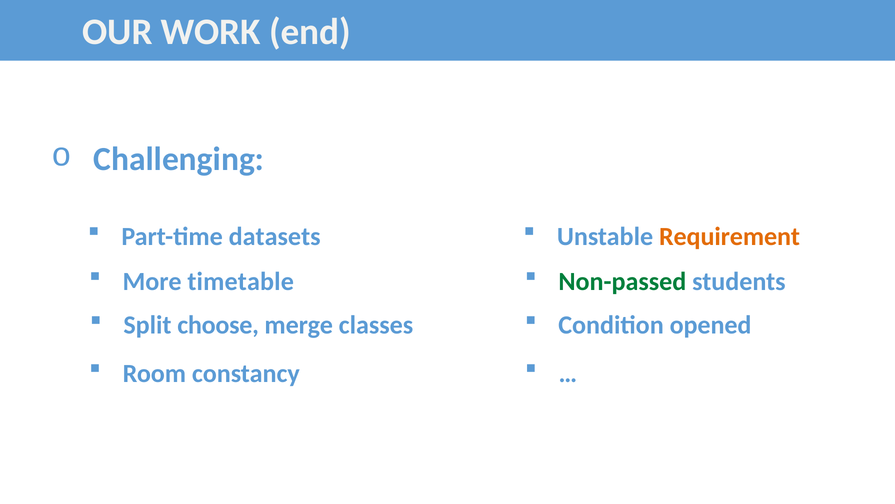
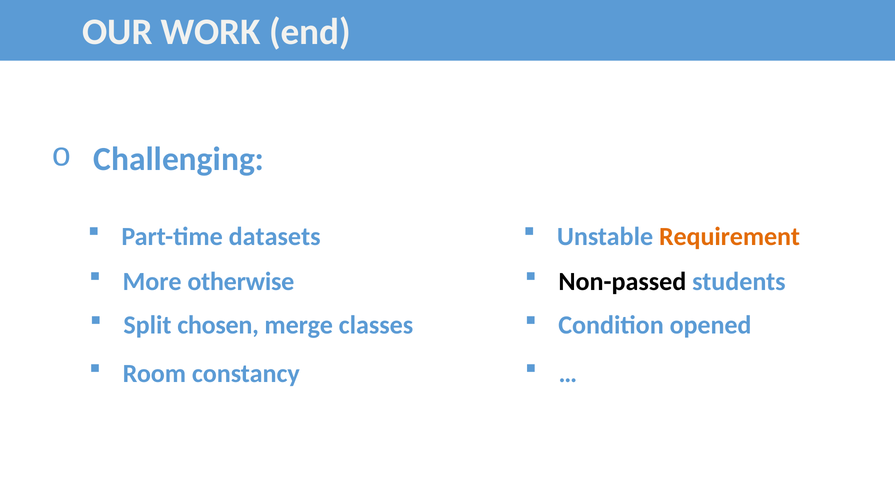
timetable: timetable -> otherwise (241, 281)
Non-passed colour: green -> black (622, 281)
choose: choose -> chosen (218, 325)
